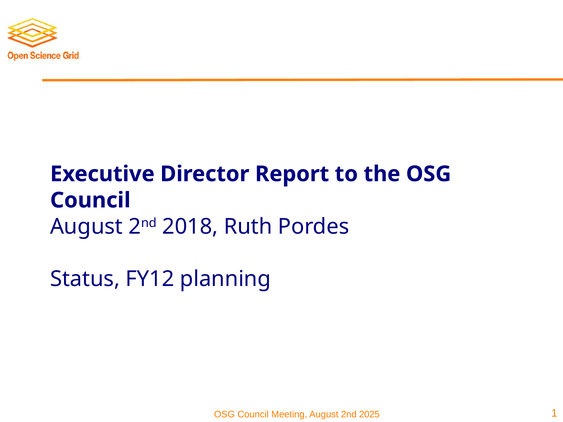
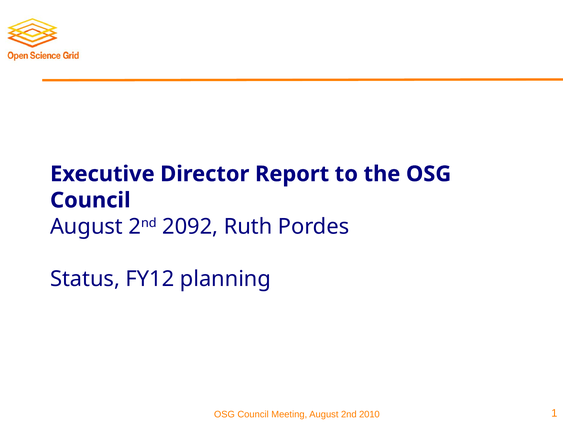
2018: 2018 -> 2092 (190, 227)
2025: 2025 -> 2010 (369, 415)
